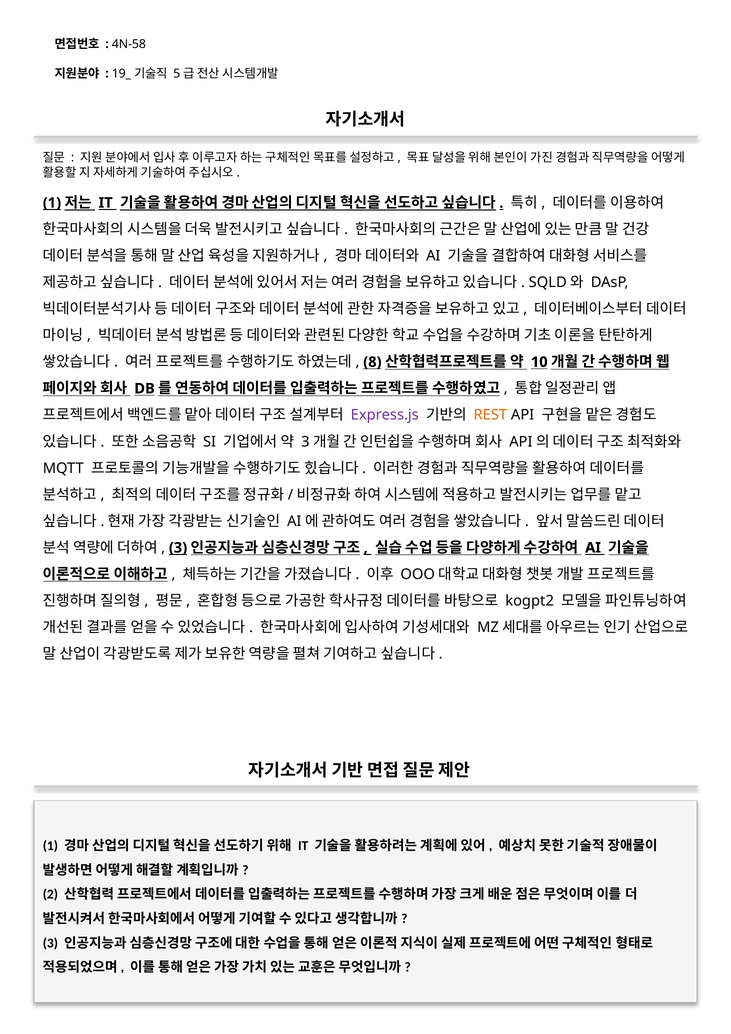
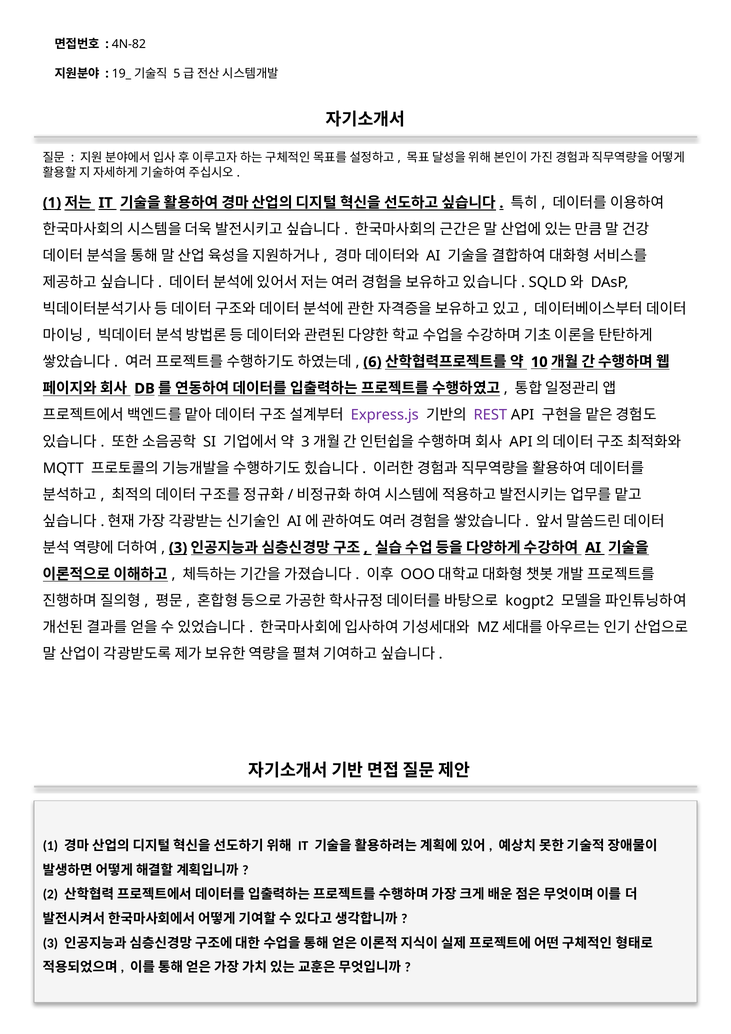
4N-58: 4N-58 -> 4N-82 (129, 44)
8: 8 -> 6 (372, 362)
REST colour: orange -> purple (490, 415)
